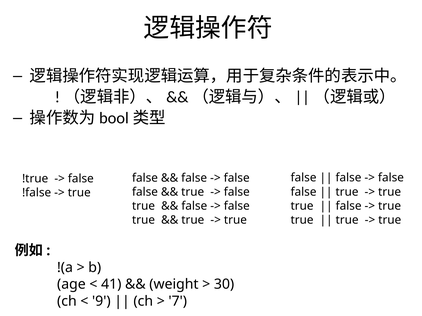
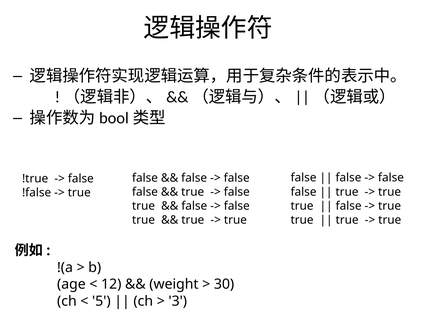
41: 41 -> 12 (111, 285)
9: 9 -> 5 (101, 302)
7: 7 -> 3 (178, 302)
